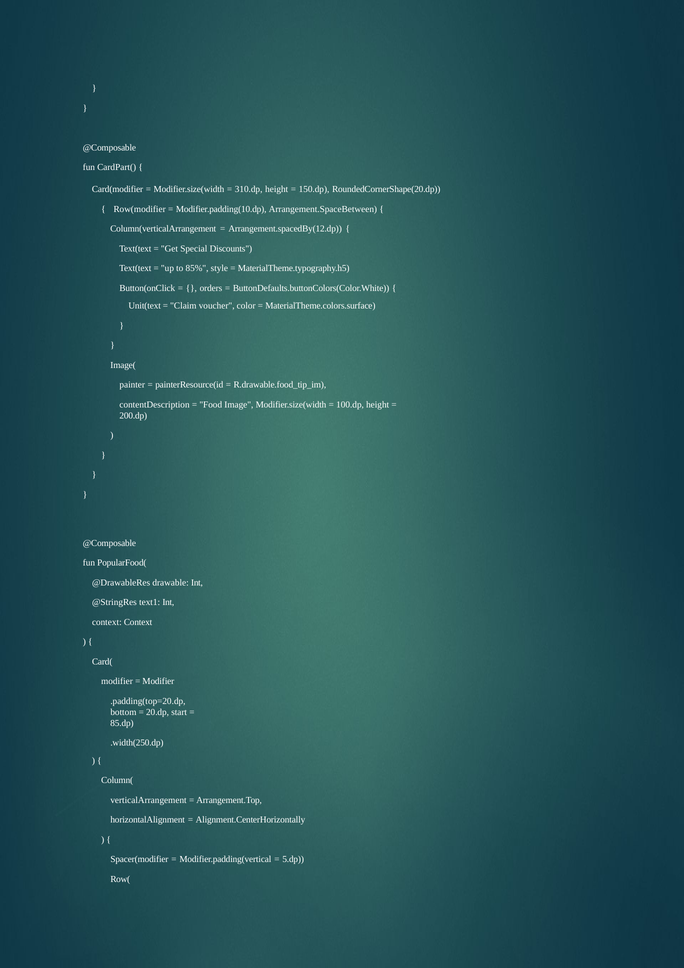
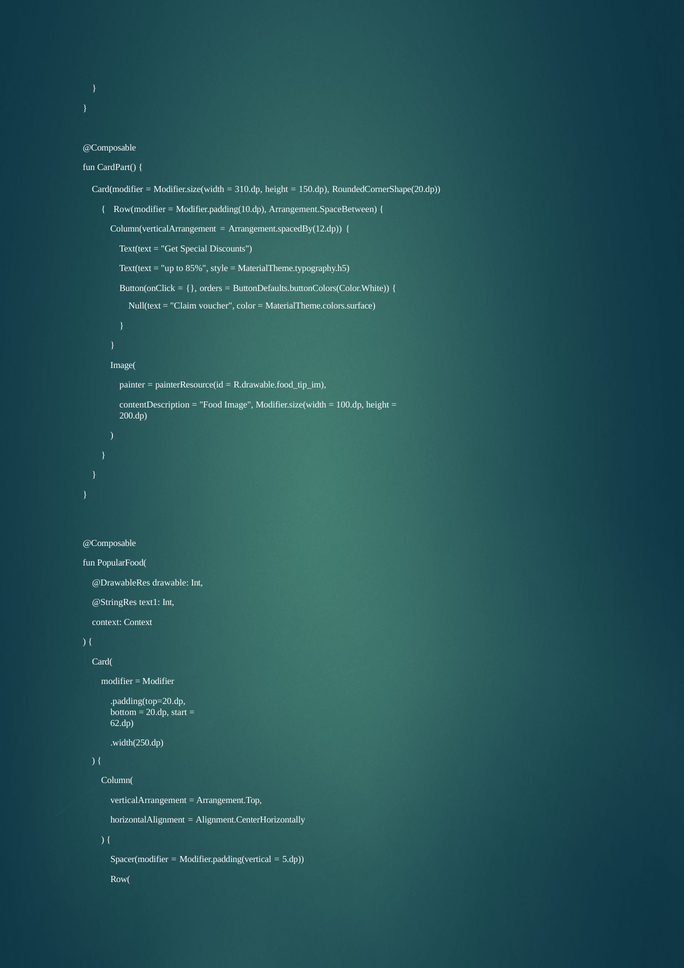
Unit(text: Unit(text -> Null(text (145, 306)
85.dp: 85.dp -> 62.dp (122, 723)
